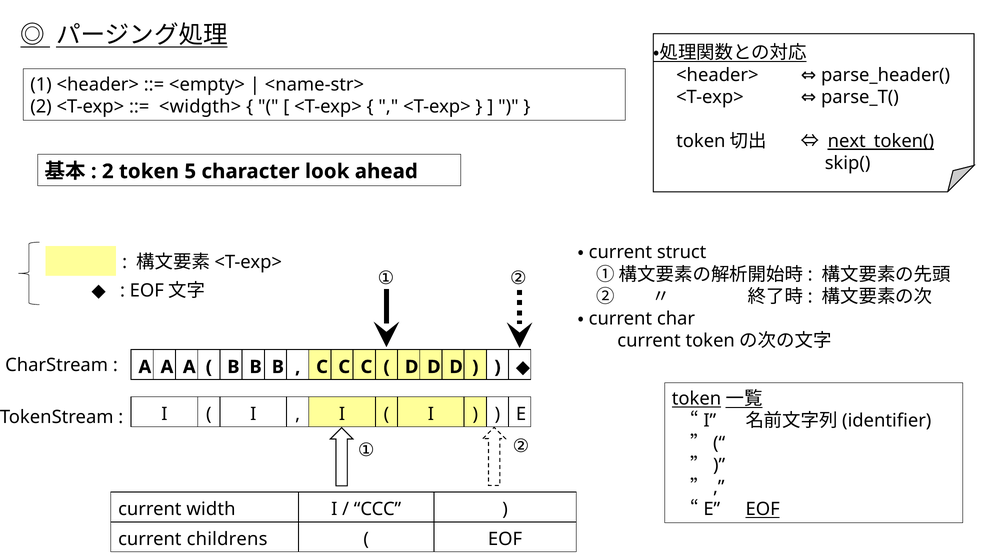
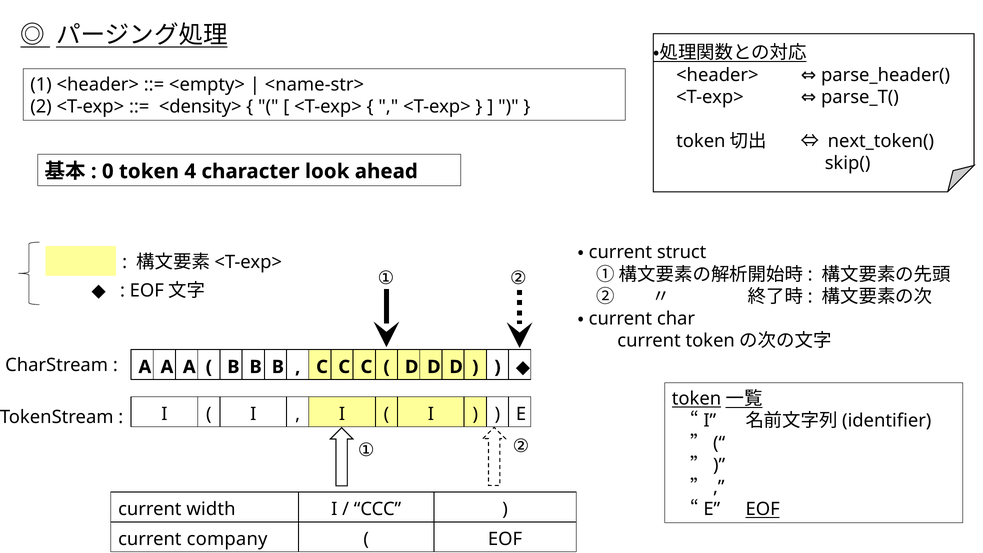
<widgth>: <widgth> -> <density> (200, 107)
next_token( underline: present -> none (881, 141)
2: 2 -> 0 (108, 171)
5: 5 -> 4 (190, 171)
childrens: childrens -> company (227, 539)
